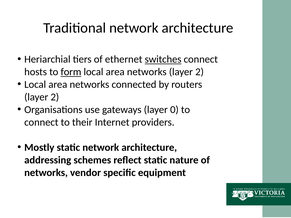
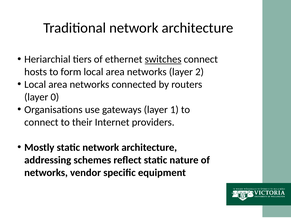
form underline: present -> none (71, 72)
2: 2 -> 0 (55, 97)
0: 0 -> 1 (174, 110)
